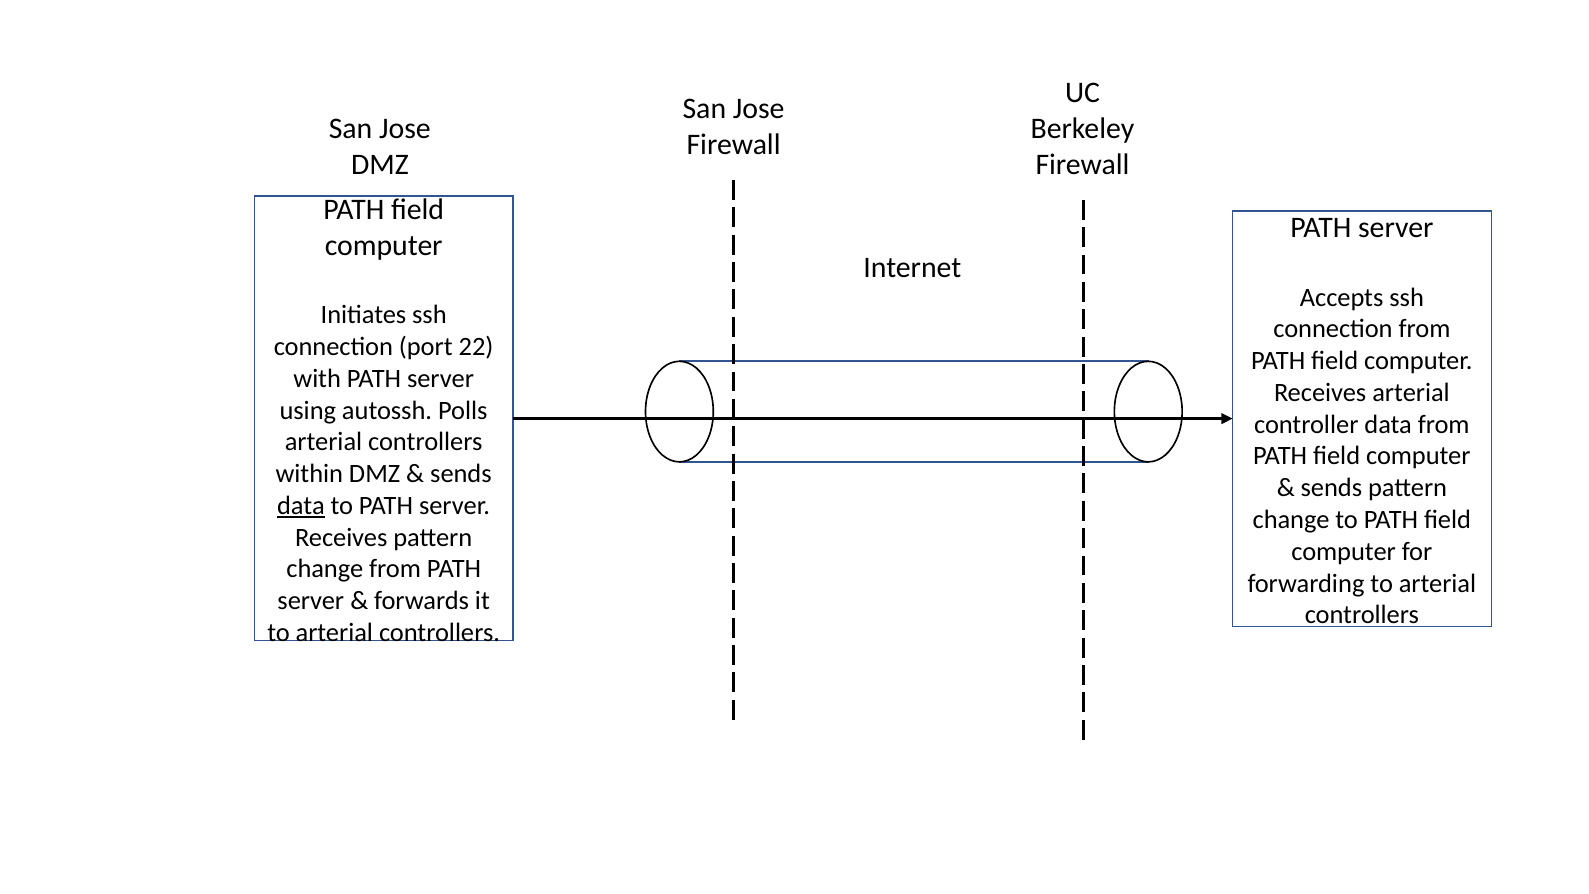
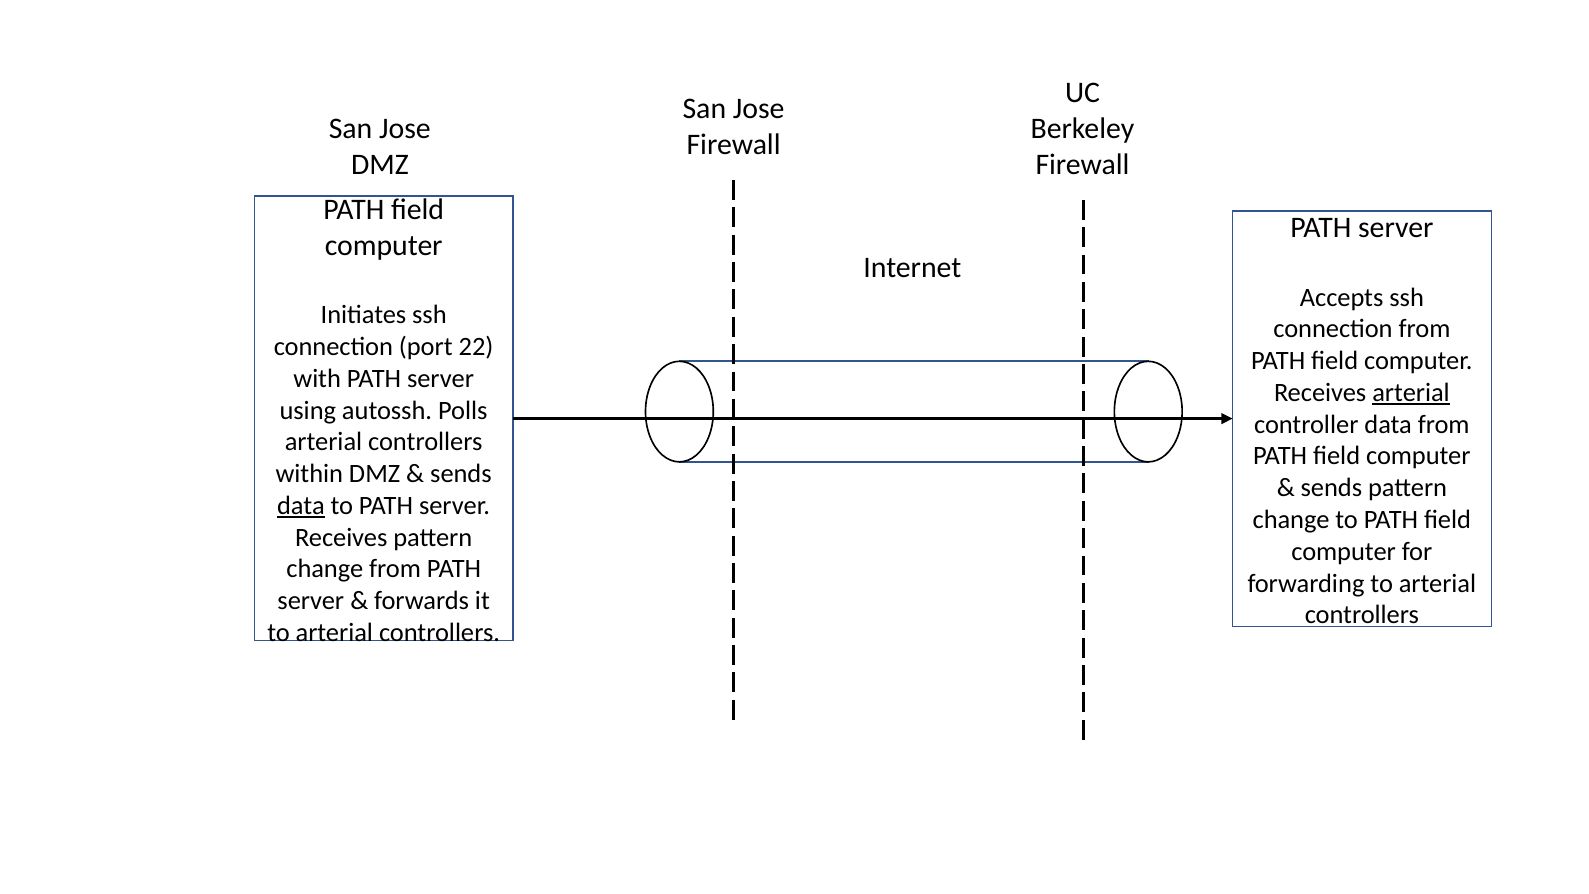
arterial underline: none -> present (1411, 393)
